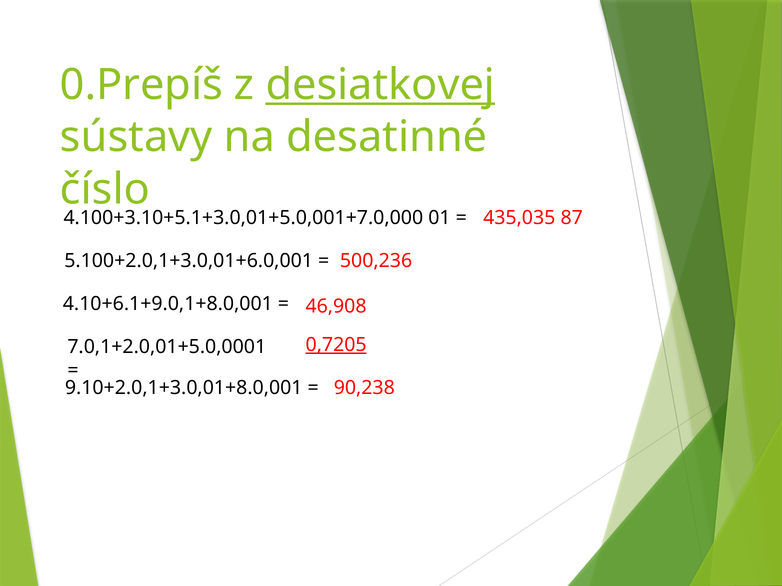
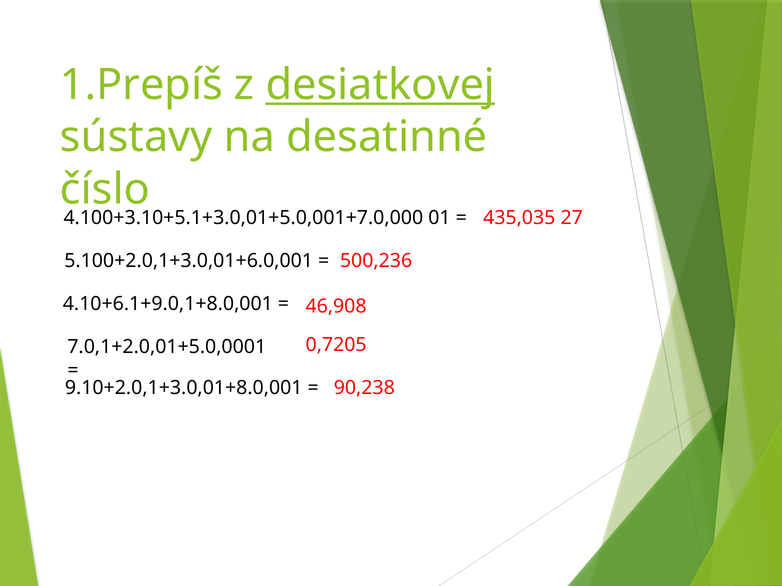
0.Prepíš: 0.Prepíš -> 1.Prepíš (141, 85)
87: 87 -> 27 (572, 218)
0,7205 underline: present -> none (336, 345)
